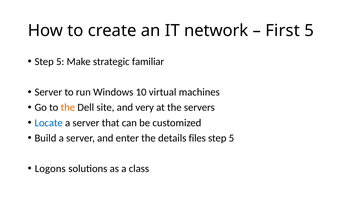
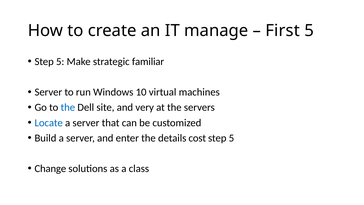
network: network -> manage (216, 31)
the colour: orange -> blue (68, 107)
files: files -> cost (197, 138)
Logons: Logons -> Change (50, 168)
